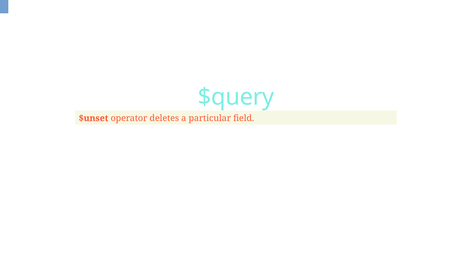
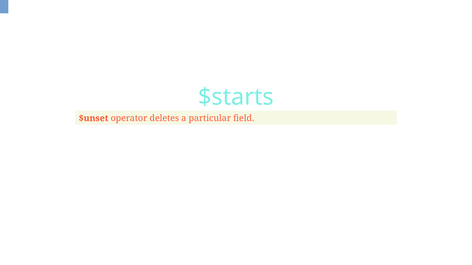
$query: $query -> $starts (236, 97)
